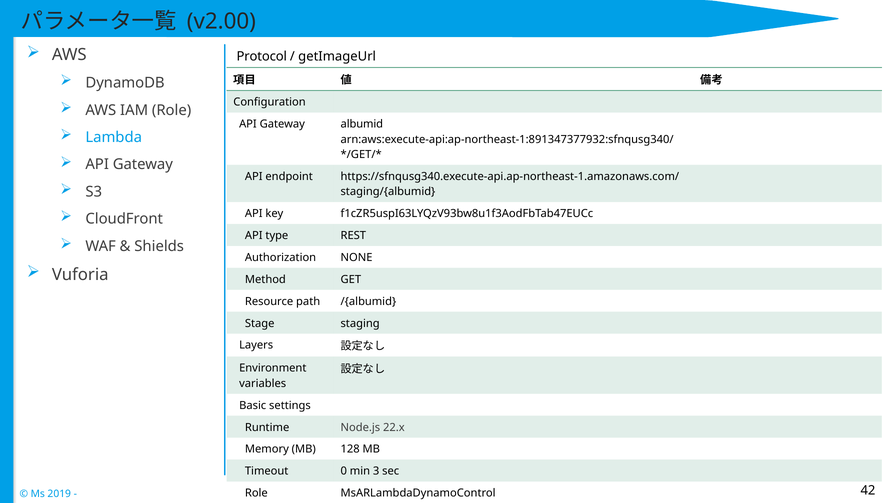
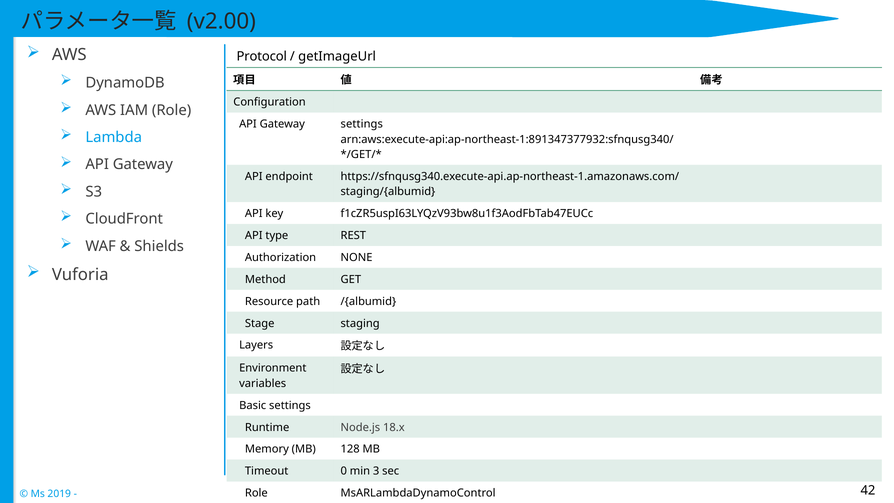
Gateway albumid: albumid -> settings (362, 124)
22.x: 22.x -> 18.x (394, 427)
